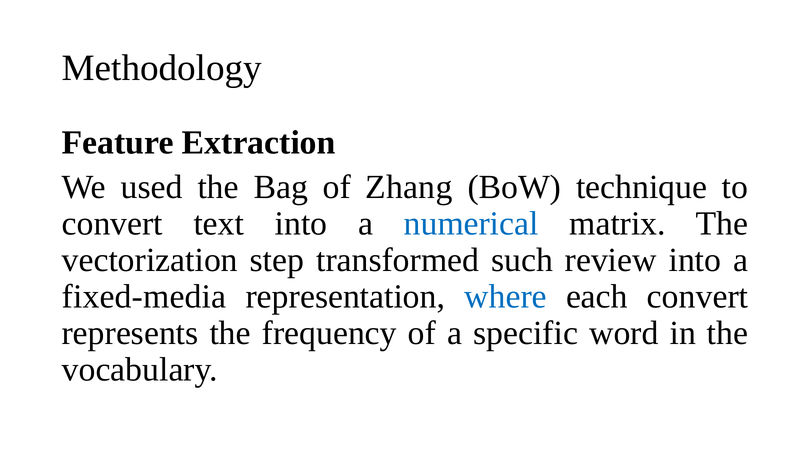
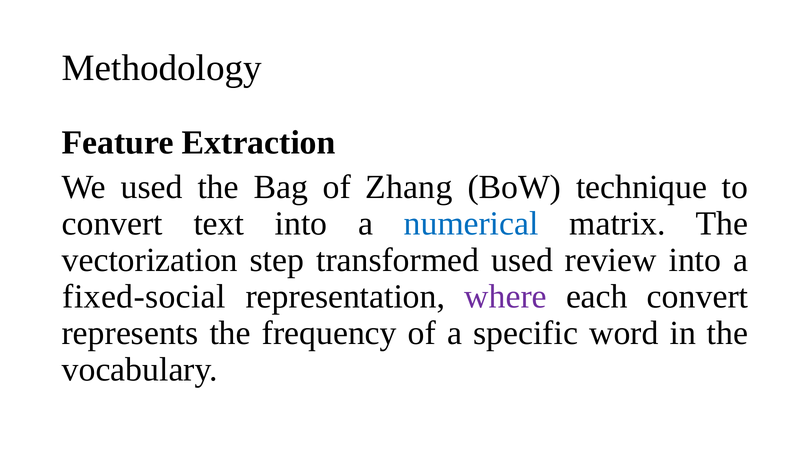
transformed such: such -> used (522, 260)
fixed-media: fixed-media -> fixed-social (144, 297)
where colour: blue -> purple (506, 297)
